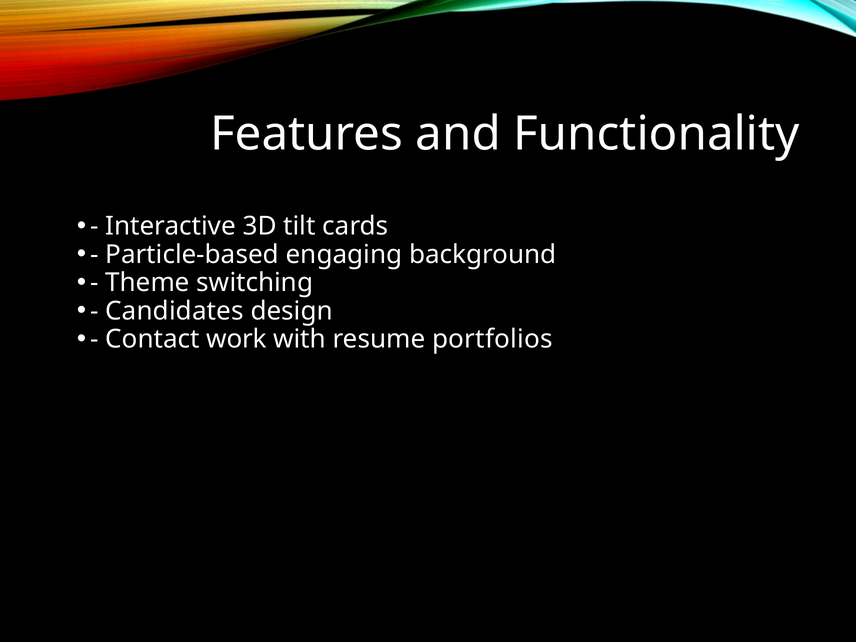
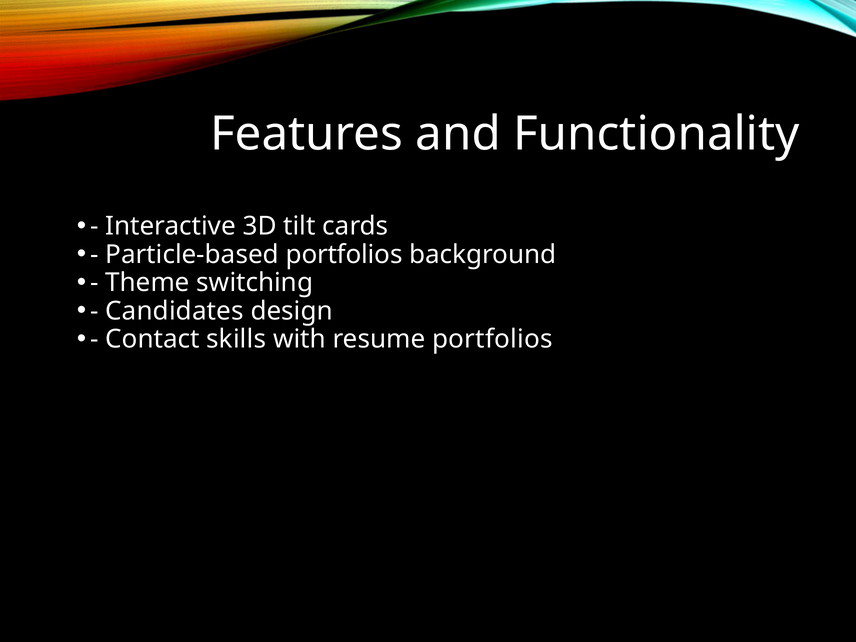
Particle-based engaging: engaging -> portfolios (344, 255)
work: work -> skills (236, 339)
